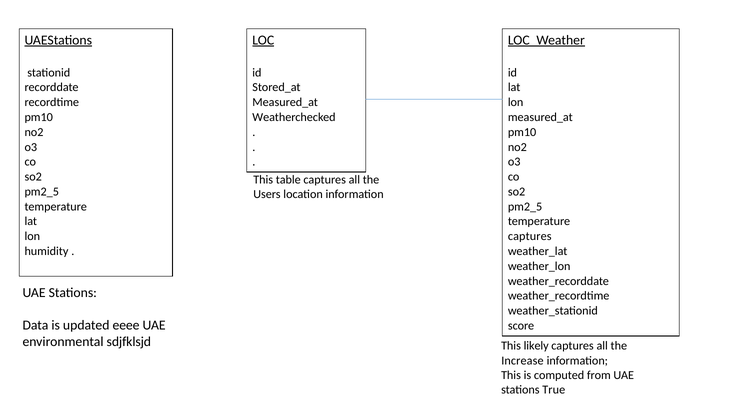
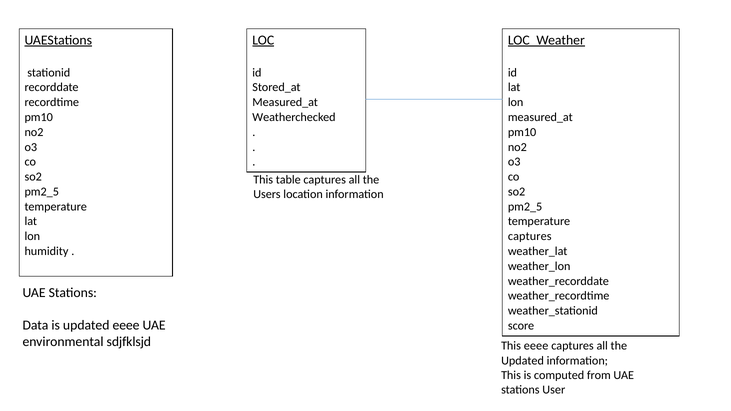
This likely: likely -> eeee (536, 346)
Increase: Increase -> Updated (523, 361)
True: True -> User (554, 390)
